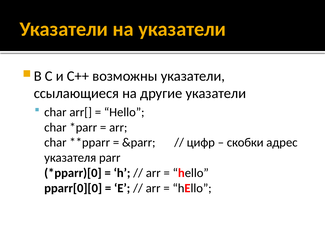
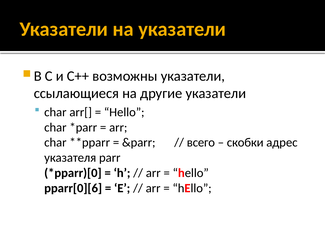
цифр: цифр -> всего (201, 142)
pparr[0][0: pparr[0][0 -> pparr[0][6 (73, 188)
